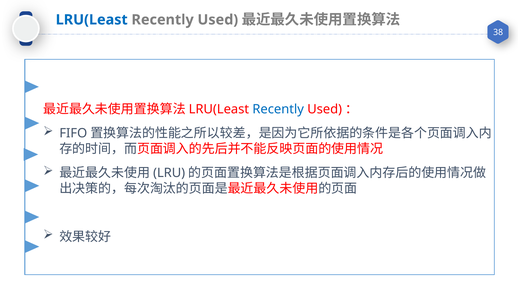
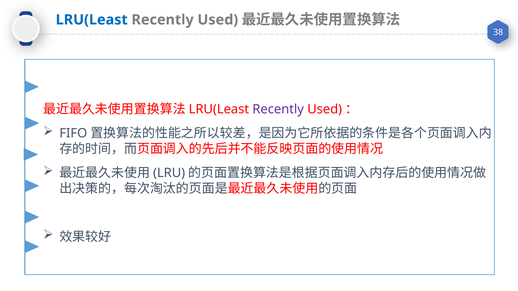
Recently colour: blue -> purple (278, 109)
